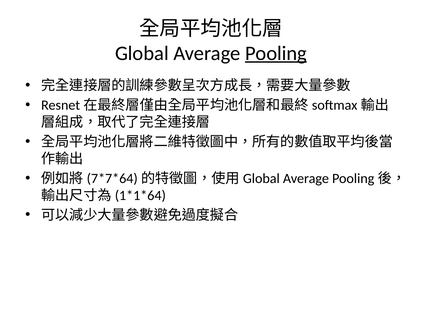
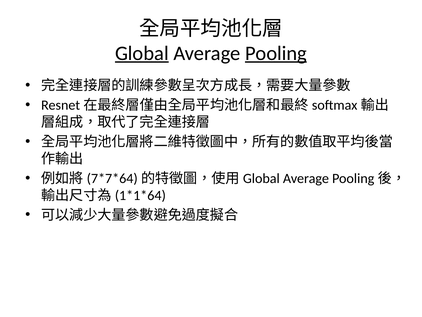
Global underline: none -> present (142, 53)
